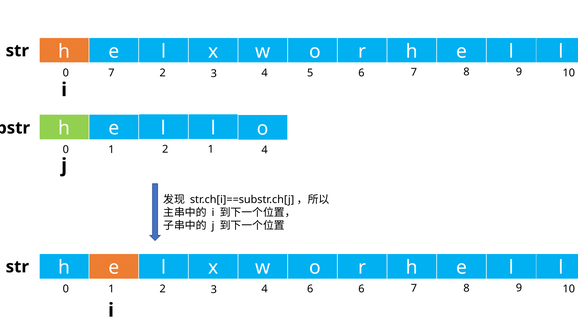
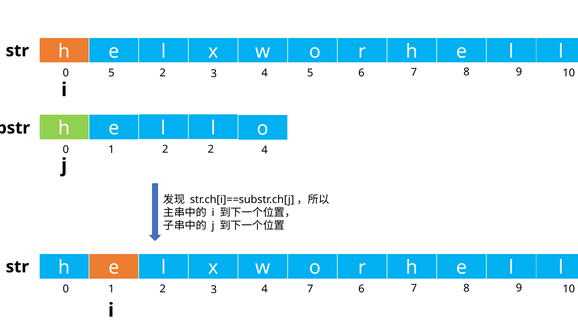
0 7: 7 -> 5 (111, 73)
2 1: 1 -> 2 (211, 149)
4 6: 6 -> 7 (310, 289)
